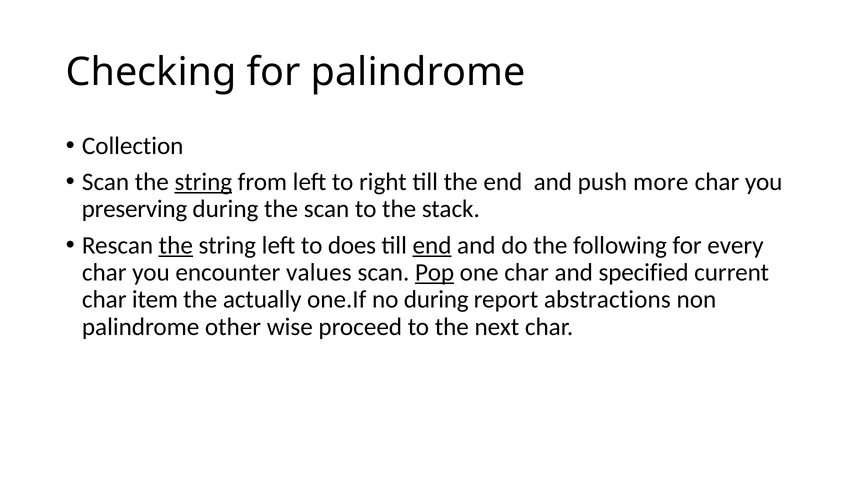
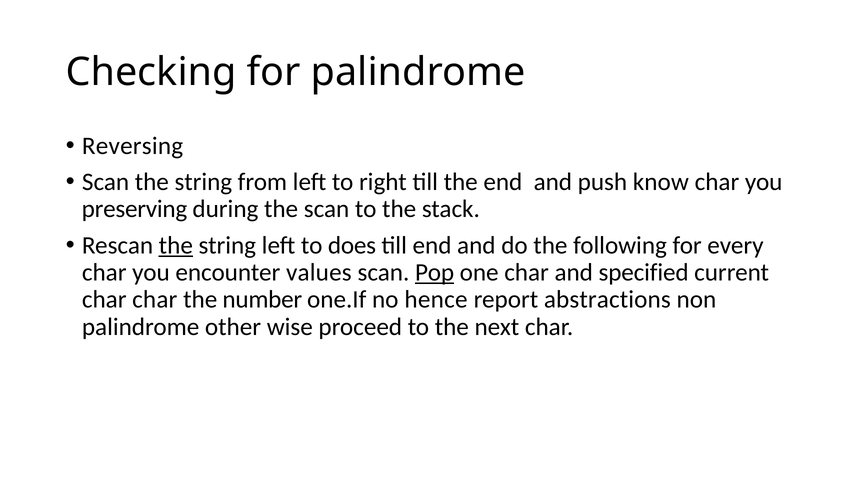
Collection: Collection -> Reversing (133, 146)
string underline: present -> none (203, 182)
more: more -> know (661, 182)
end underline: present -> none (432, 245)
char item: item -> char (155, 300)
actually: actually -> number (262, 300)
no during: during -> hence (436, 300)
